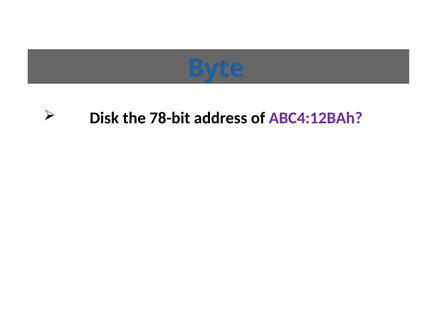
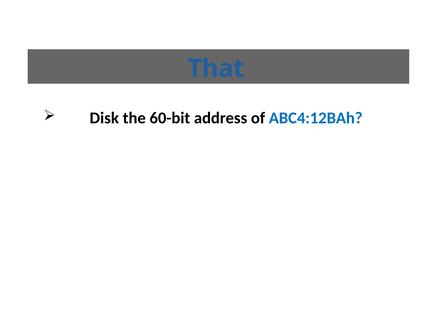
Byte: Byte -> That (216, 69)
78-bit: 78-bit -> 60-bit (170, 118)
ABC4:12BAh colour: purple -> blue (316, 118)
